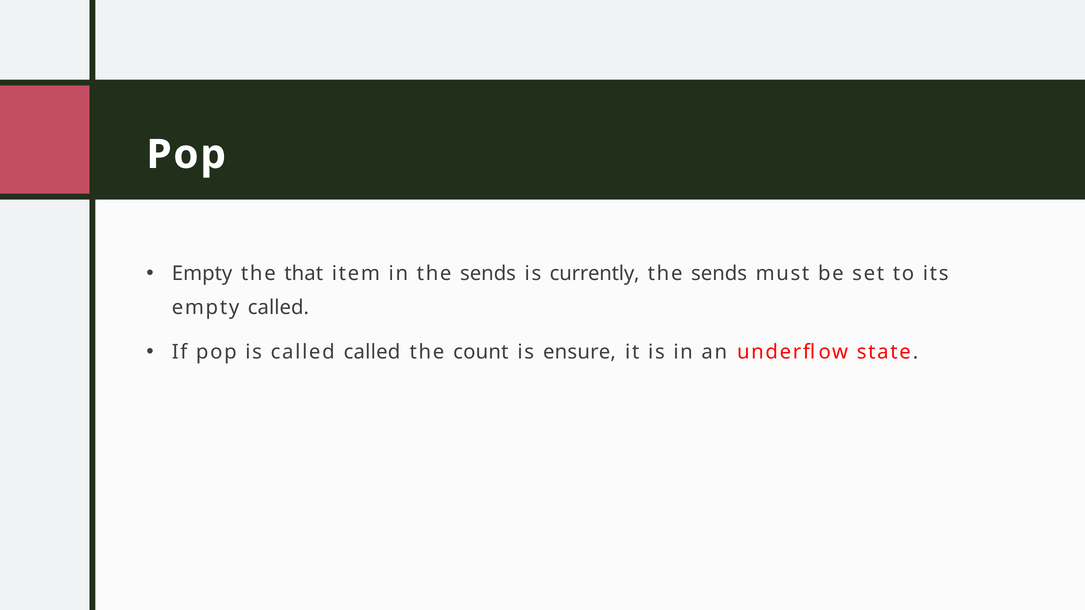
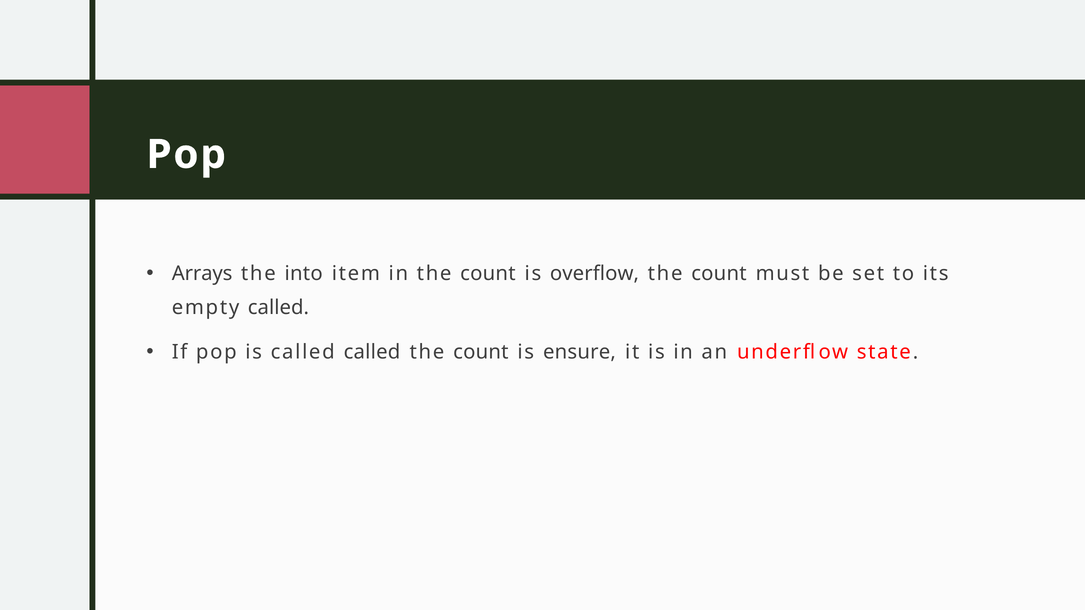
Empty: Empty -> Arrays (202, 274)
that: that -> into (304, 274)
in the sends: sends -> count (488, 274)
currently: currently -> overflow (594, 274)
sends: sends -> count (719, 274)
